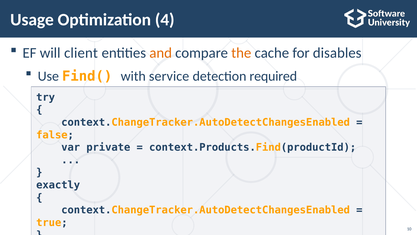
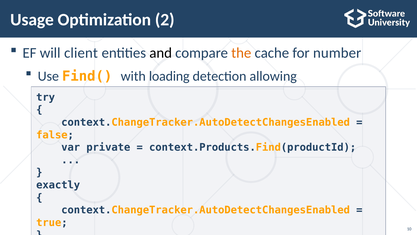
4: 4 -> 2 (165, 20)
and colour: orange -> black (161, 53)
disables: disables -> number (337, 53)
service: service -> loading (169, 76)
required: required -> allowing (273, 76)
